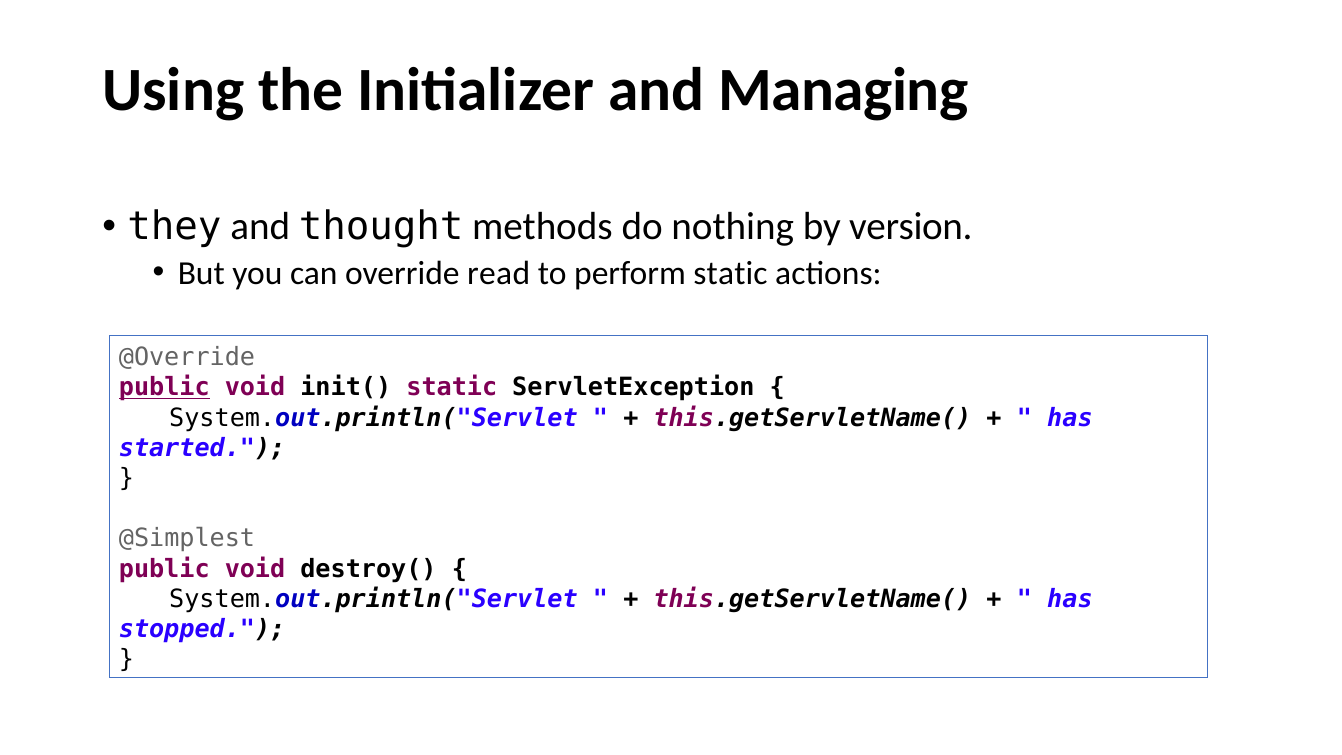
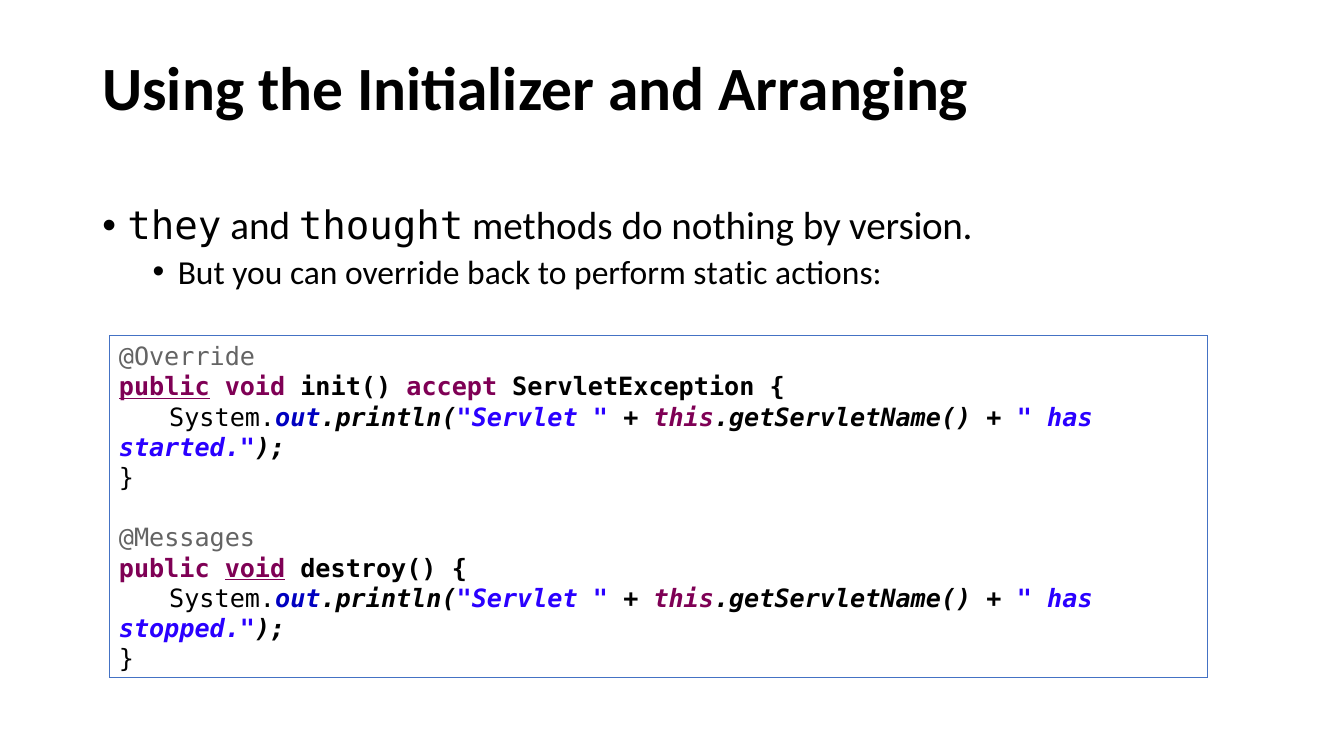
Managing: Managing -> Arranging (843, 90)
read: read -> back (499, 273)
init( static: static -> accept (452, 387)
@Simplest: @Simplest -> @Messages (187, 538)
void underline: none -> present (255, 569)
